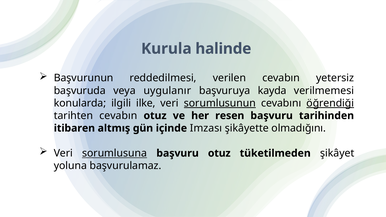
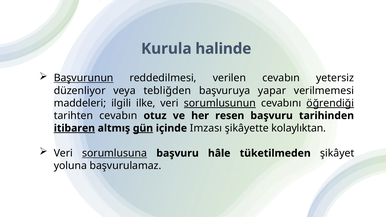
Başvurunun underline: none -> present (84, 78)
başvuruda: başvuruda -> düzenliyor (80, 91)
uygulanır: uygulanır -> tebliğden (167, 91)
kayda: kayda -> yapar (272, 91)
konularda: konularda -> maddeleri (80, 103)
itibaren underline: none -> present (74, 128)
gün underline: none -> present (143, 128)
olmadığını: olmadığını -> kolaylıktan (299, 128)
başvuru otuz: otuz -> hâle (219, 153)
